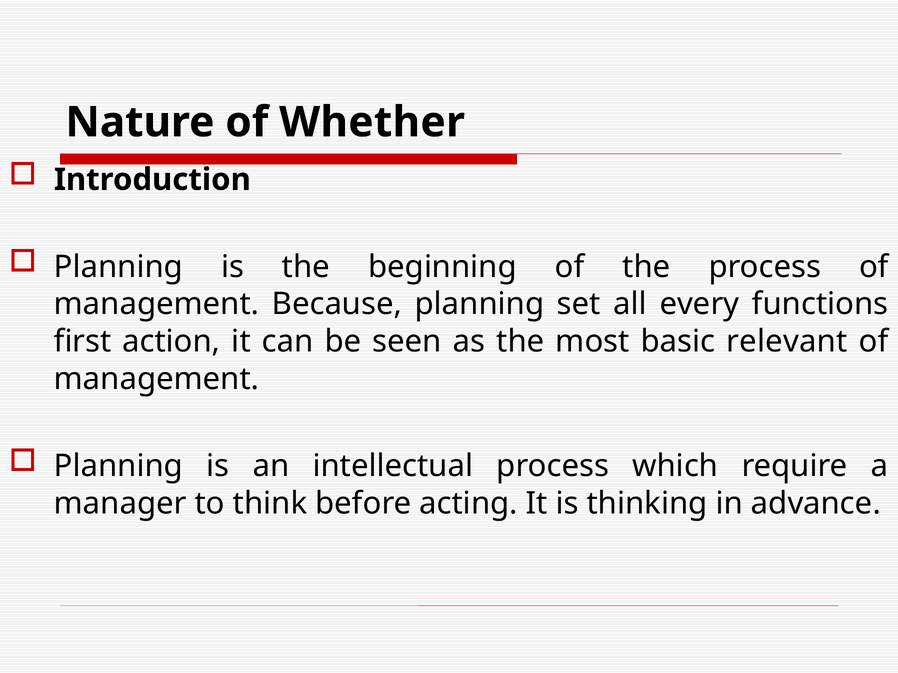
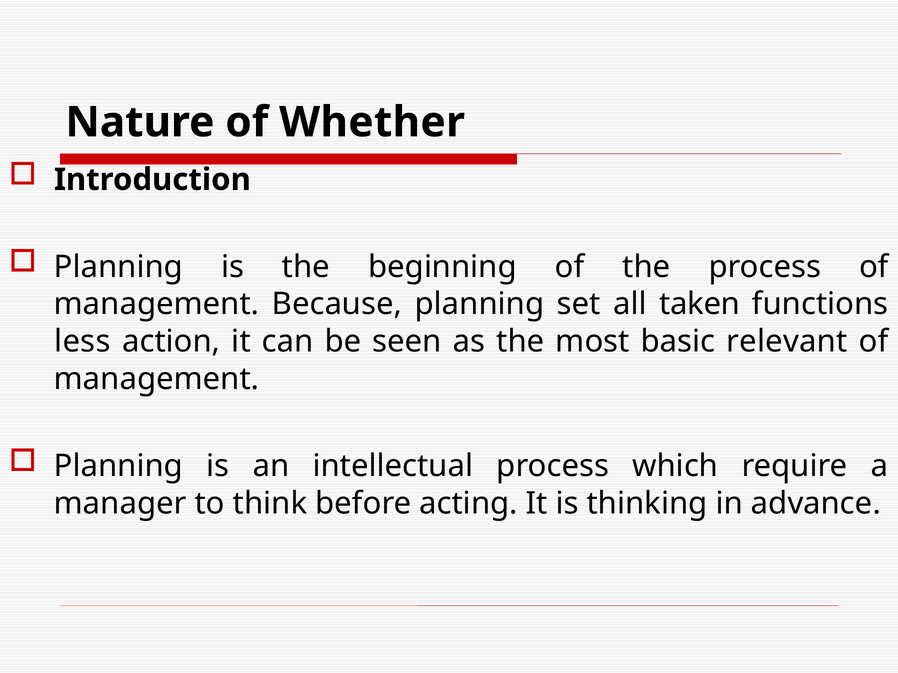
every: every -> taken (700, 304)
first: first -> less (82, 342)
